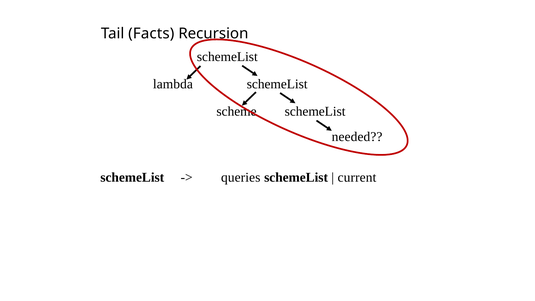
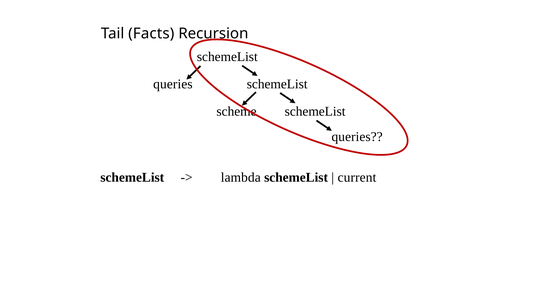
lambda: lambda -> queries (173, 84)
needed: needed -> queries (357, 137)
queries: queries -> lambda (241, 177)
